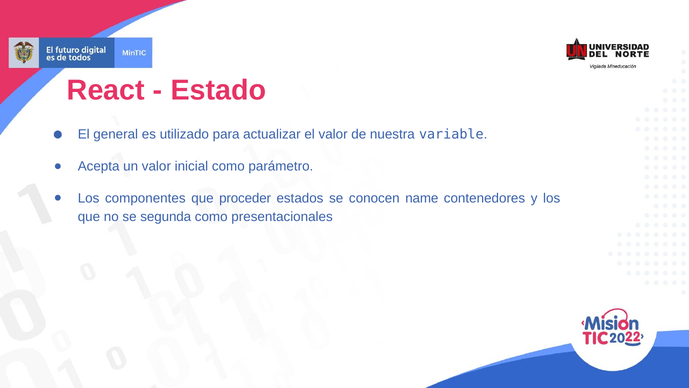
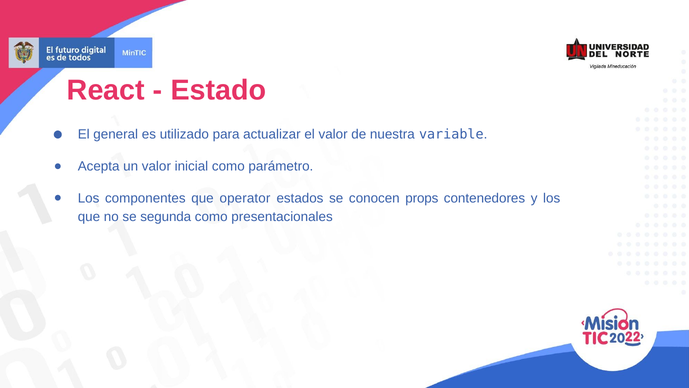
proceder: proceder -> operator (245, 198)
name: name -> props (422, 198)
